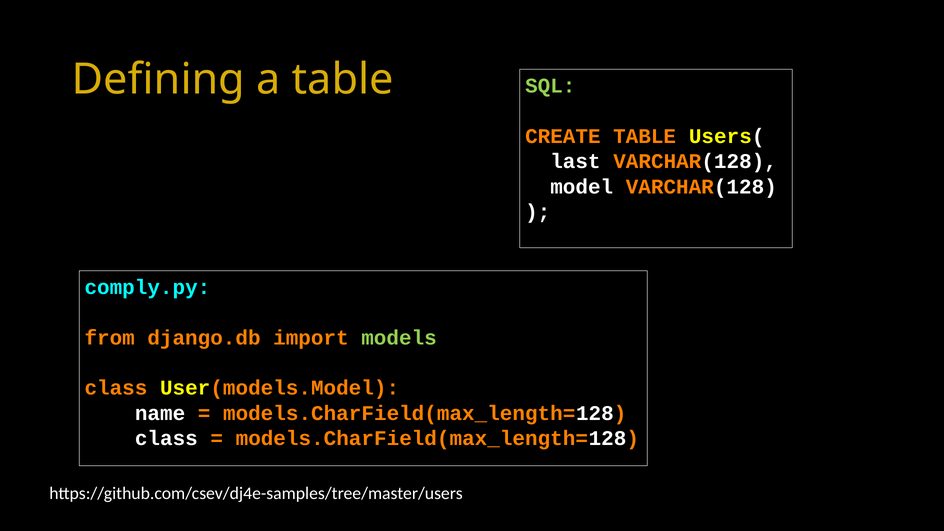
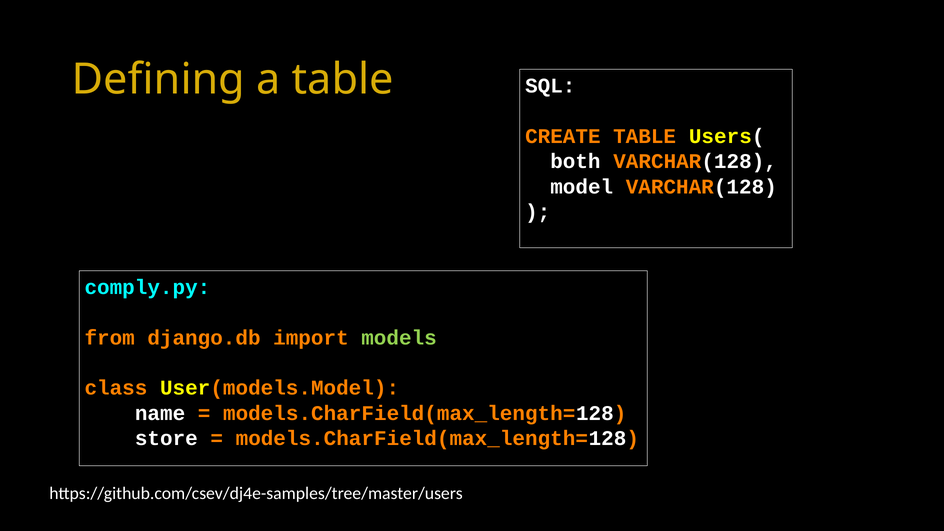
SQL colour: light green -> white (550, 86)
last: last -> both (575, 162)
class: class -> store (166, 438)
